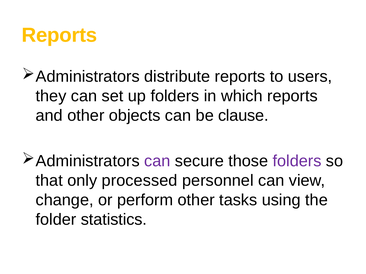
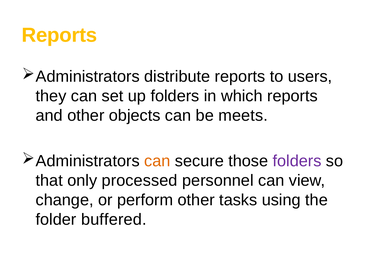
clause: clause -> meets (243, 116)
can colour: purple -> orange (157, 161)
statistics: statistics -> buffered (114, 220)
